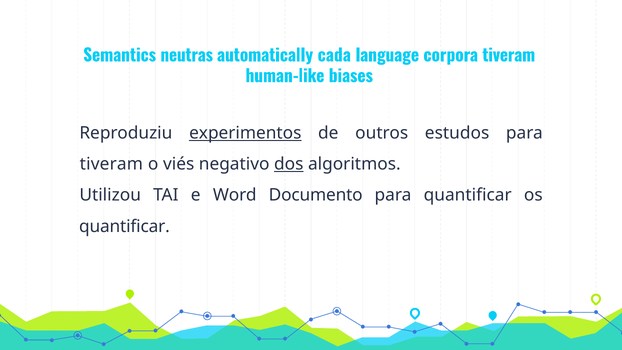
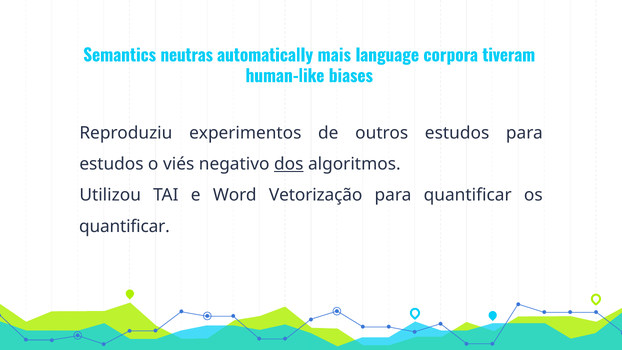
cada: cada -> mais (334, 56)
experimentos underline: present -> none (245, 133)
tiveram: tiveram -> estudos (111, 164)
Documento: Documento -> Vetorização (316, 195)
